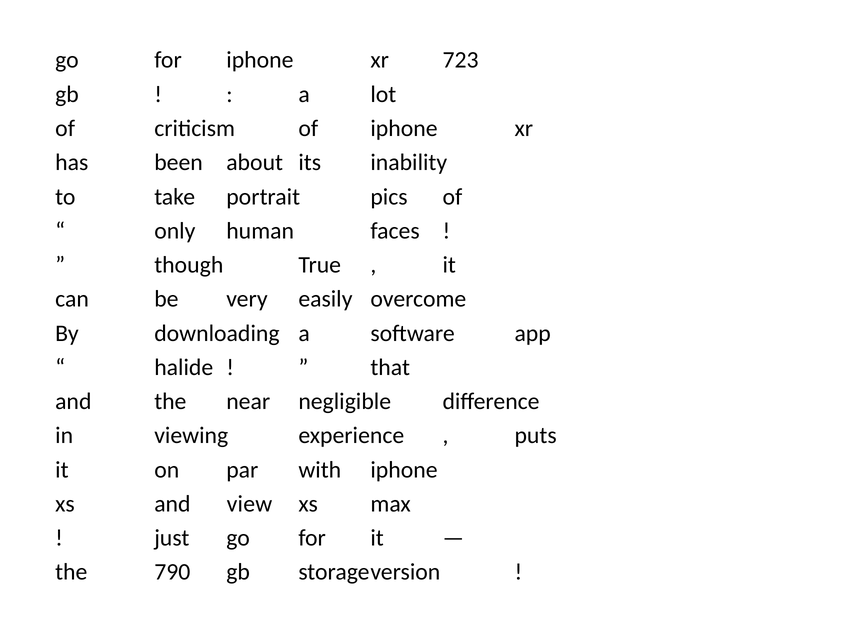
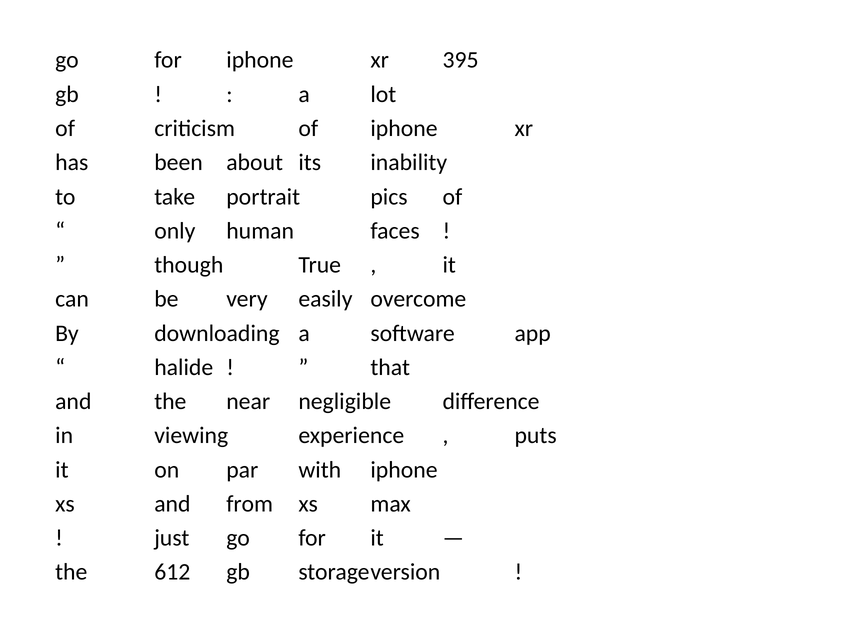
723: 723 -> 395 (461, 60)
view: view -> from (250, 504)
790: 790 -> 612 (172, 573)
